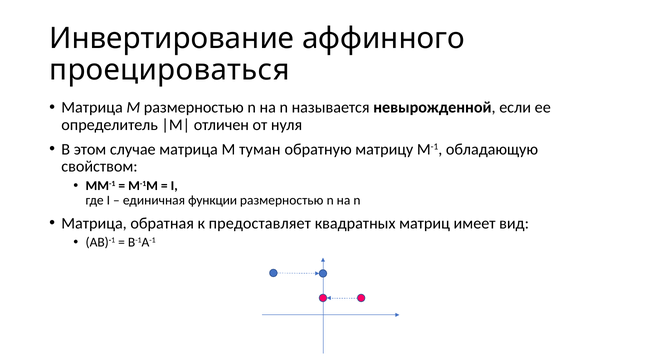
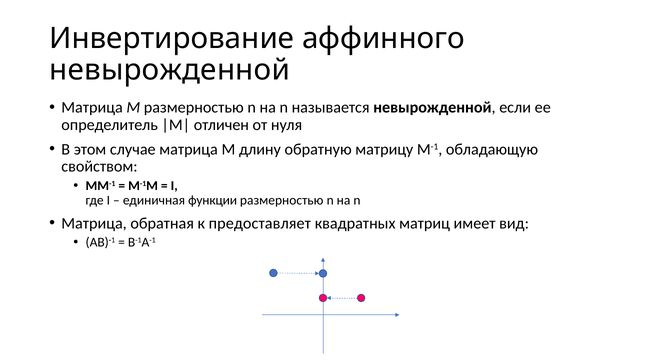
проецироваться: проецироваться -> невырожденной (170, 70)
туман: туман -> длину (260, 149)
